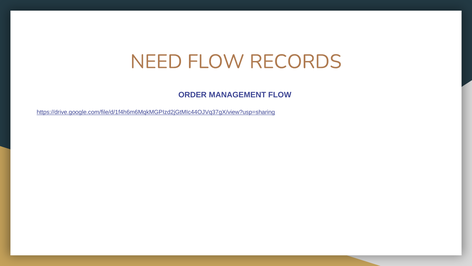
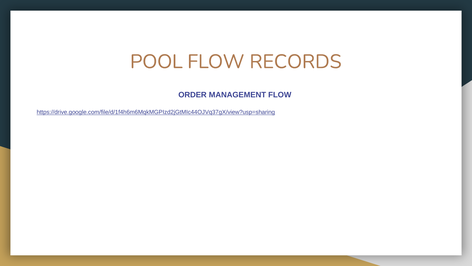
NEED: NEED -> POOL (156, 62)
